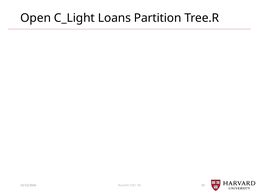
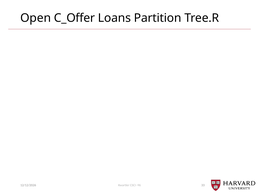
C_Light: C_Light -> C_Offer (74, 18)
